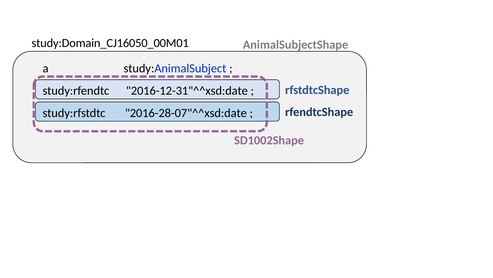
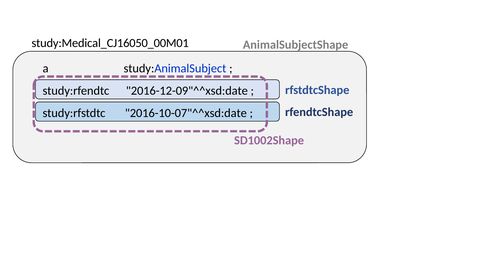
study:Domain_CJ16050_00M01: study:Domain_CJ16050_00M01 -> study:Medical_CJ16050_00M01 (110, 43)
2016-12-31"^^xsd:date: 2016-12-31"^^xsd:date -> 2016-12-09"^^xsd:date (187, 91)
2016-28-07"^^xsd:date: 2016-28-07"^^xsd:date -> 2016-10-07"^^xsd:date (186, 113)
